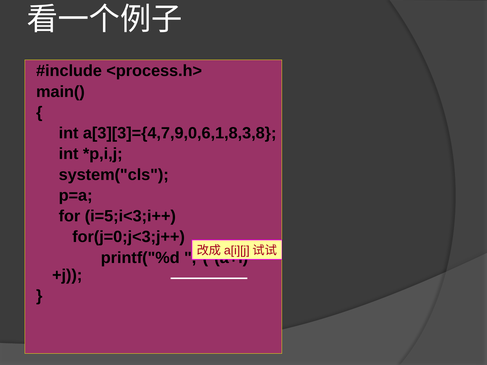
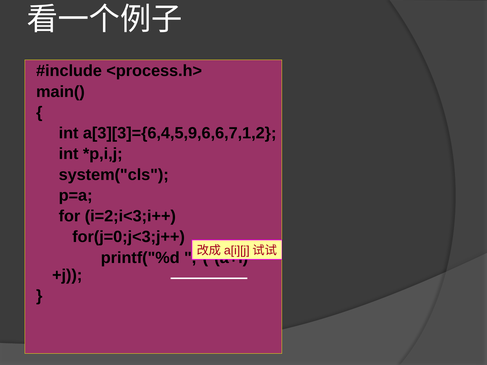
a[3][3]={4,7,9,0,6,1,8,3,8: a[3][3]={4,7,9,0,6,1,8,3,8 -> a[3][3]={6,4,5,9,6,6,7,1,2 (180, 133)
i=5;i<3;i++: i=5;i<3;i++ -> i=2;i<3;i++ (130, 216)
